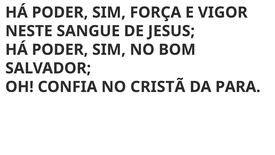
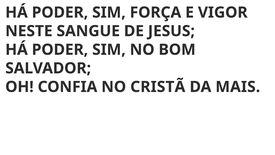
PARA: PARA -> MAIS (238, 87)
